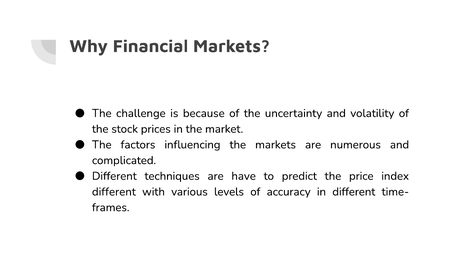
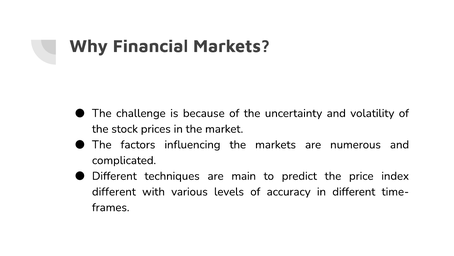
have: have -> main (244, 176)
